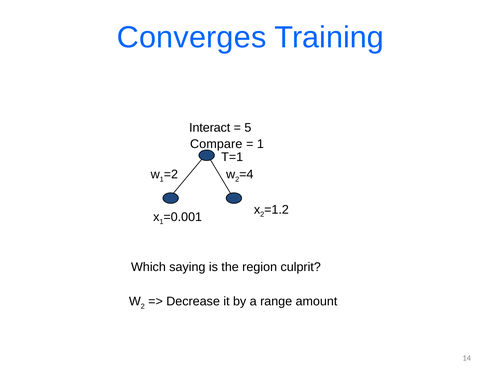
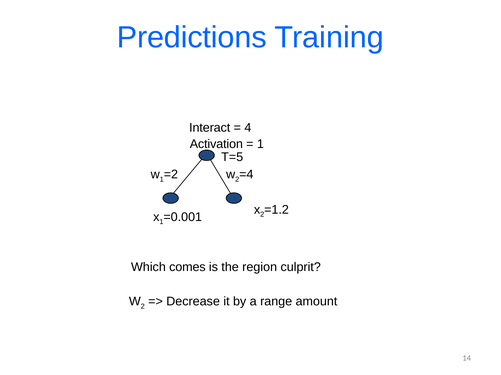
Converges: Converges -> Predictions (192, 38)
5: 5 -> 4 (248, 128)
Compare: Compare -> Activation (216, 144)
T=1: T=1 -> T=5 (232, 157)
saying: saying -> comes (187, 267)
